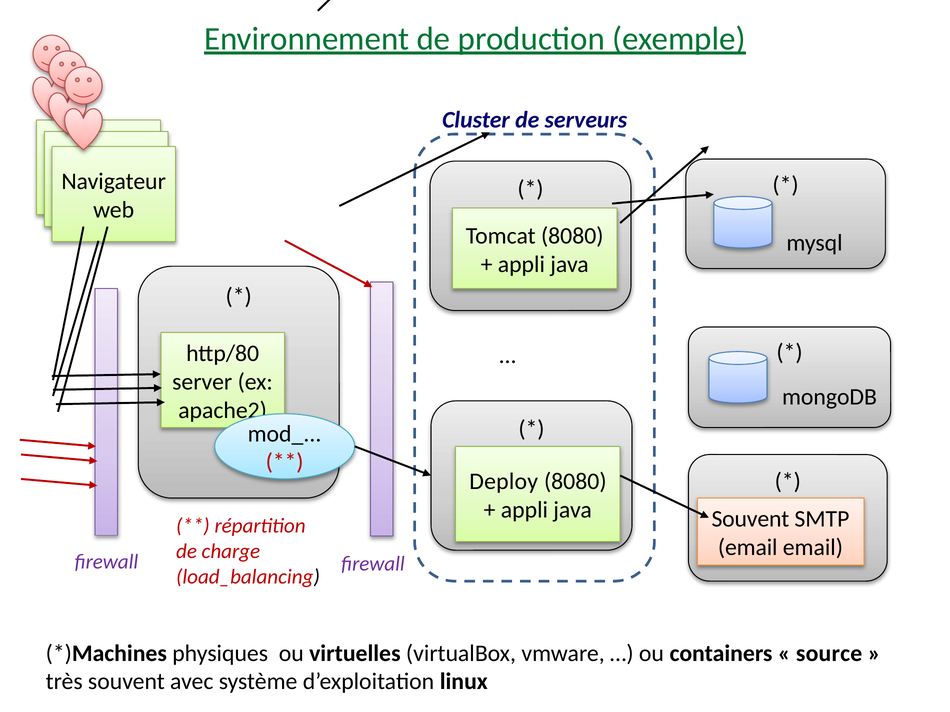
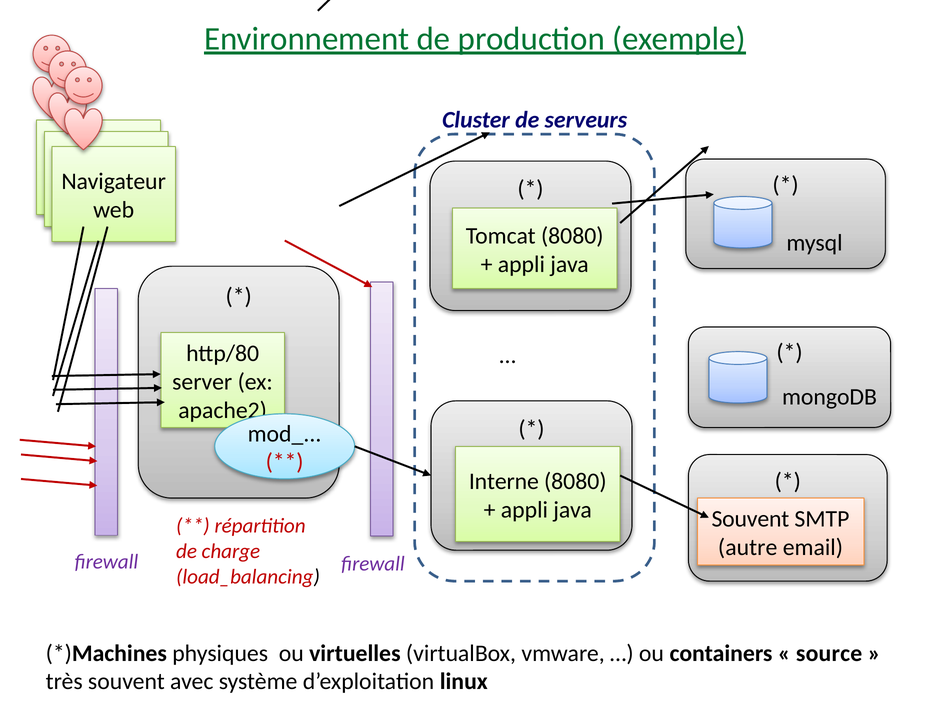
Deploy: Deploy -> Interne (504, 482)
email: email -> autre (748, 548)
